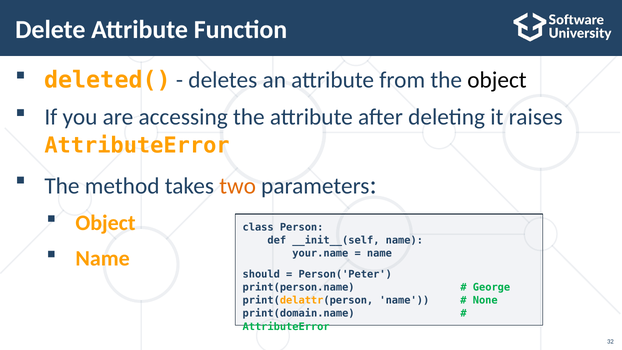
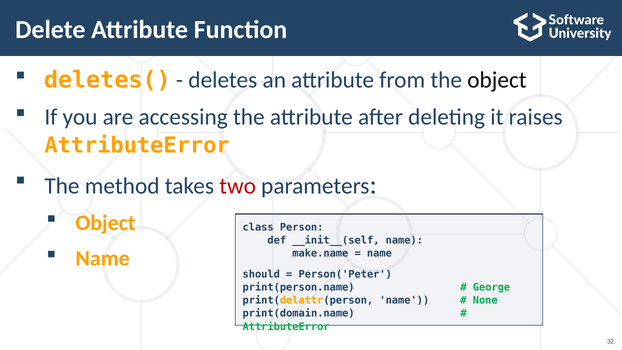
deleted(: deleted( -> deletes( (108, 80)
two colour: orange -> red (238, 186)
your.name: your.name -> make.name (320, 253)
